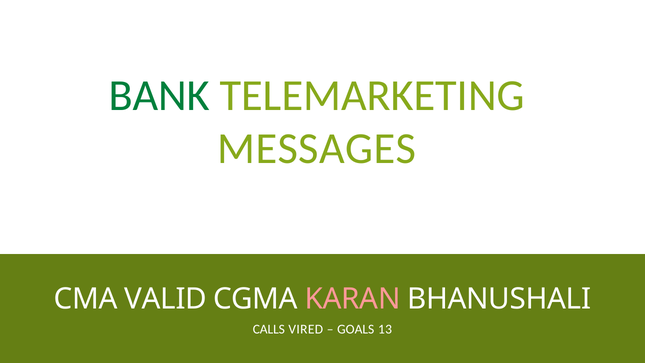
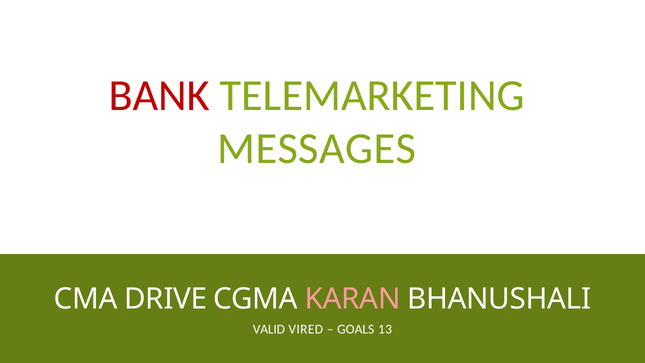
BANK colour: green -> red (159, 96)
VALID: VALID -> DRIVE (166, 299)
CALLS: CALLS -> VALID (269, 329)
